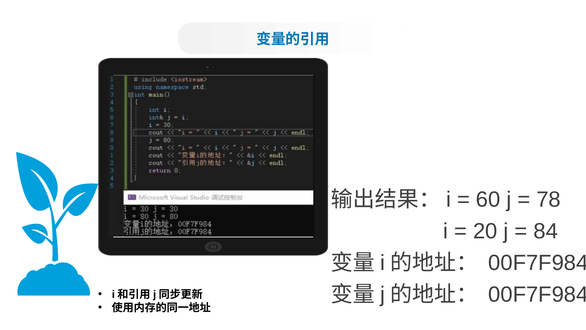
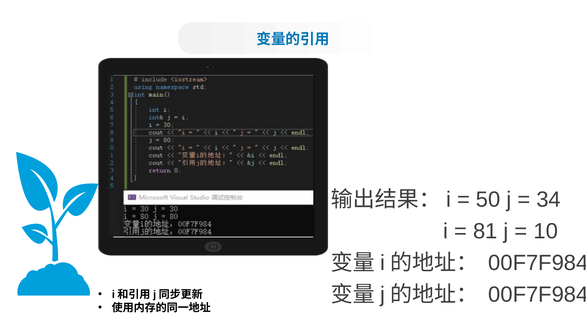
60: 60 -> 50 (488, 199)
78: 78 -> 34 (549, 199)
20: 20 -> 81 (485, 231)
84: 84 -> 10 (546, 231)
